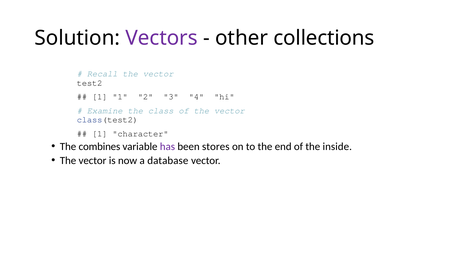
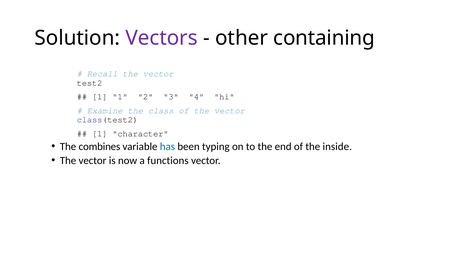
collections: collections -> containing (324, 38)
has colour: purple -> blue (167, 147)
stores: stores -> typing (216, 147)
database: database -> functions (168, 161)
